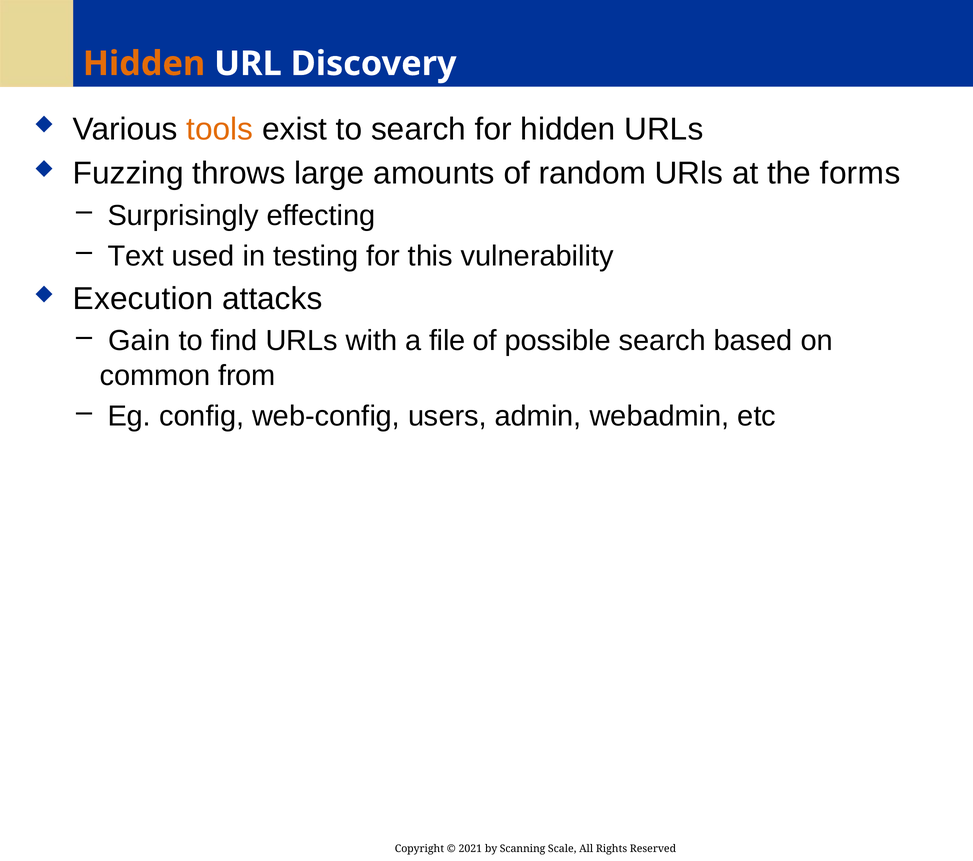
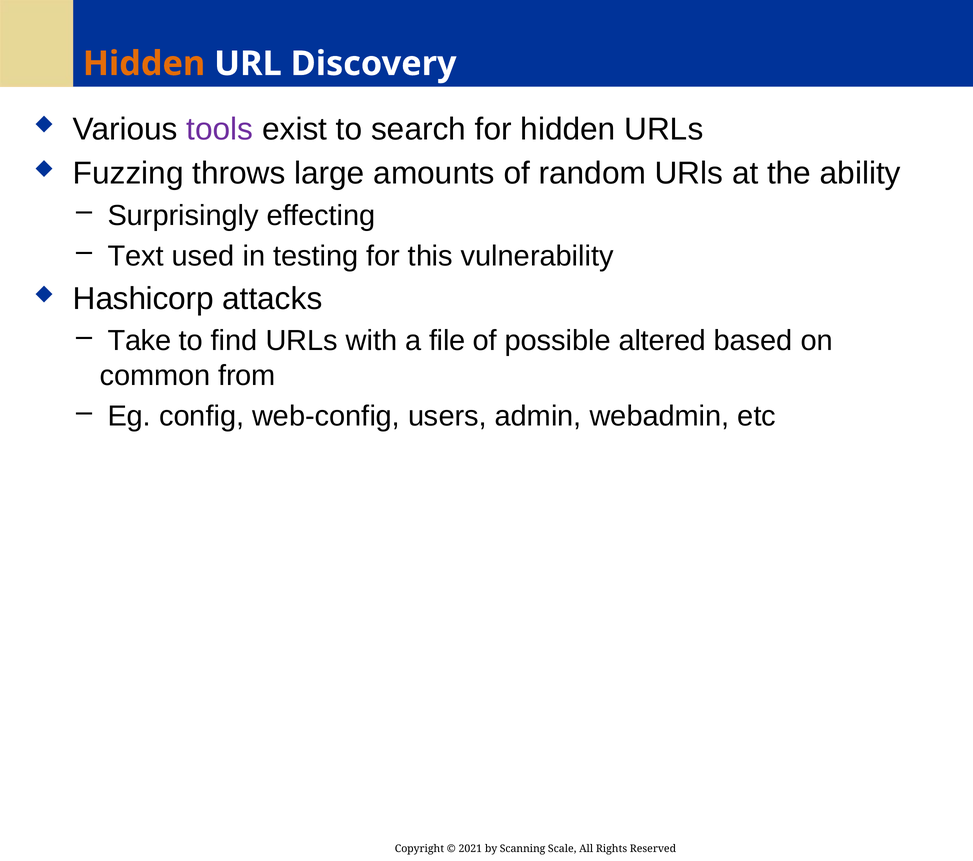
tools colour: orange -> purple (220, 129)
forms: forms -> ability (860, 174)
Execution: Execution -> Hashicorp (143, 299)
Gain: Gain -> Take (139, 341)
possible search: search -> altered (662, 341)
